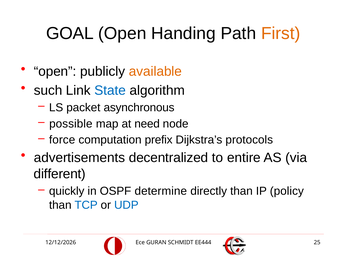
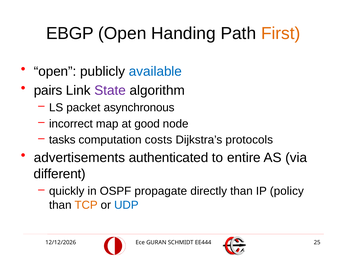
GOAL: GOAL -> EBGP (70, 33)
available colour: orange -> blue (155, 72)
such: such -> pairs (48, 90)
State colour: blue -> purple (110, 90)
possible: possible -> incorrect (71, 124)
need: need -> good (147, 124)
force: force -> tasks (62, 140)
prefix: prefix -> costs (159, 140)
decentralized: decentralized -> authenticated (169, 158)
determine: determine -> propagate (161, 191)
TCP colour: blue -> orange (86, 205)
